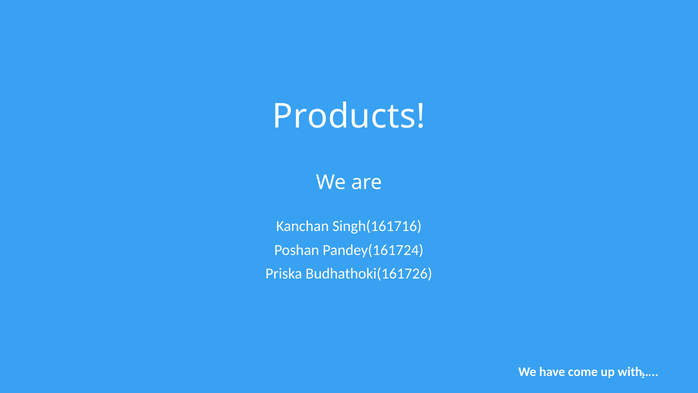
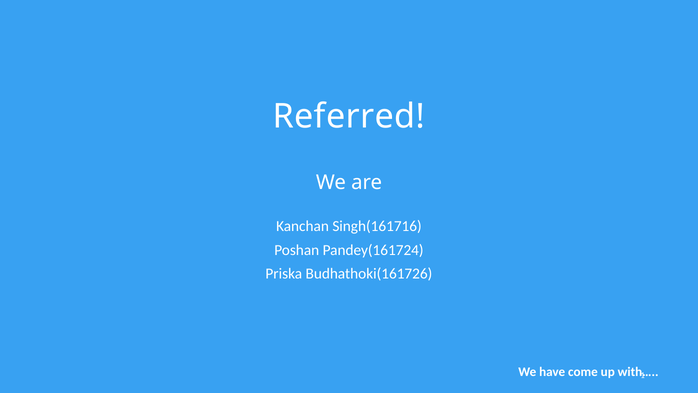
Products: Products -> Referred (349, 116)
